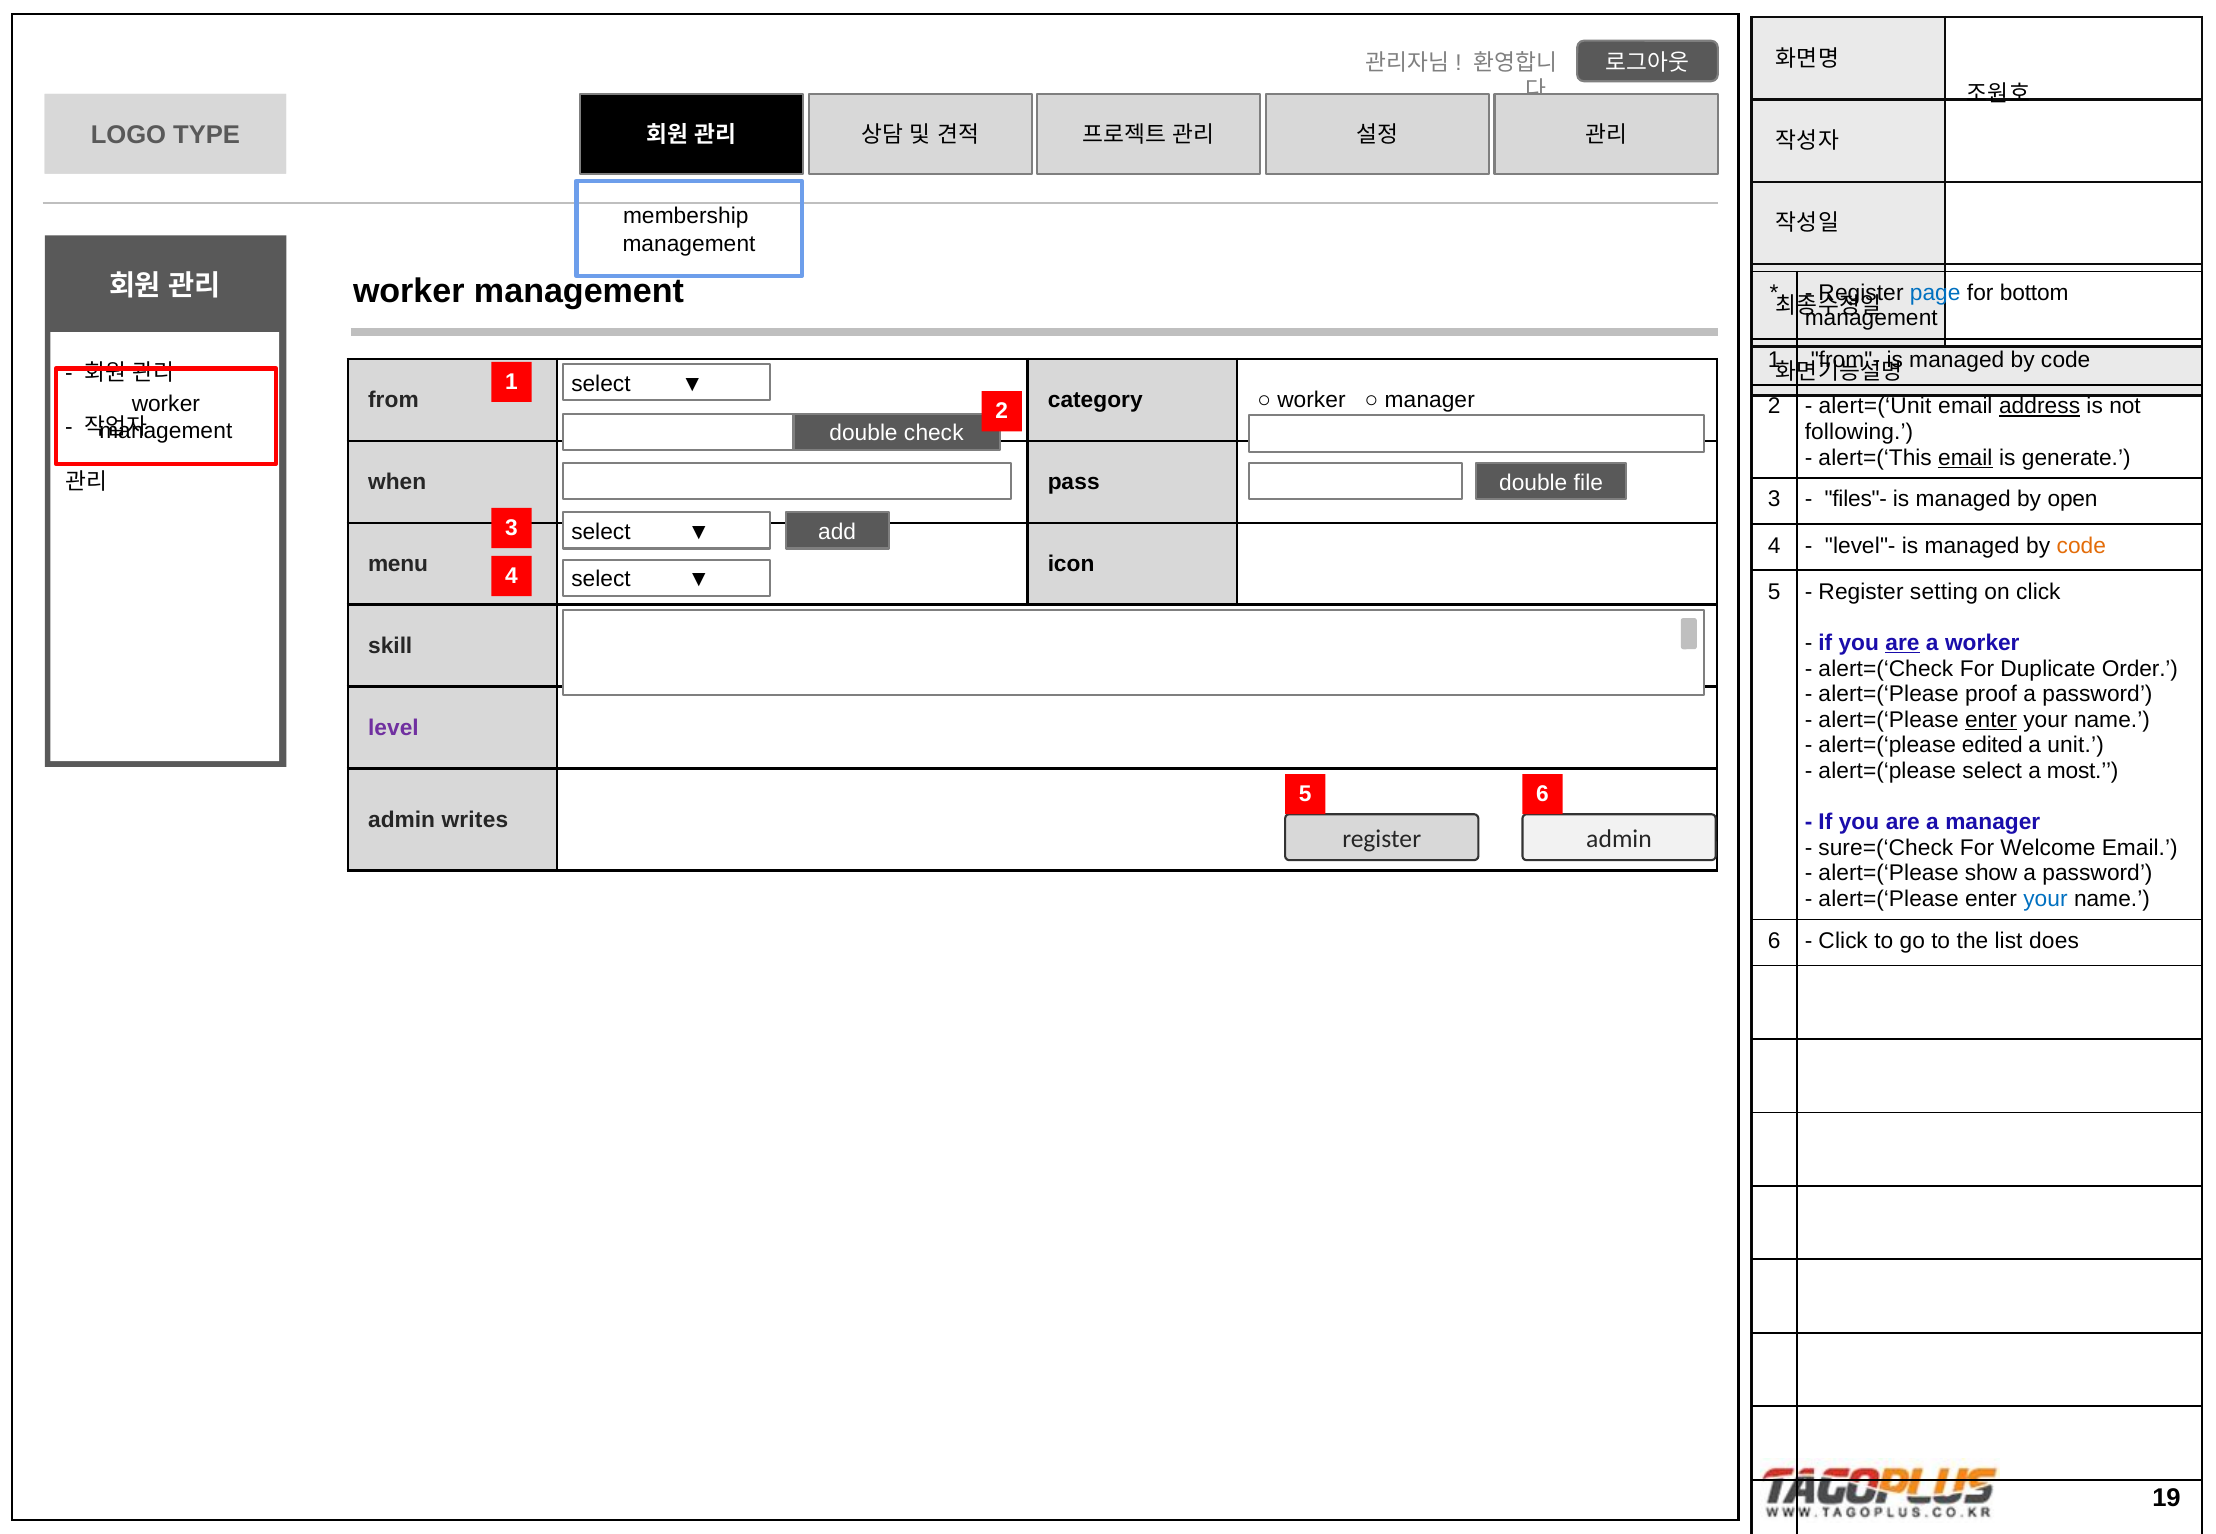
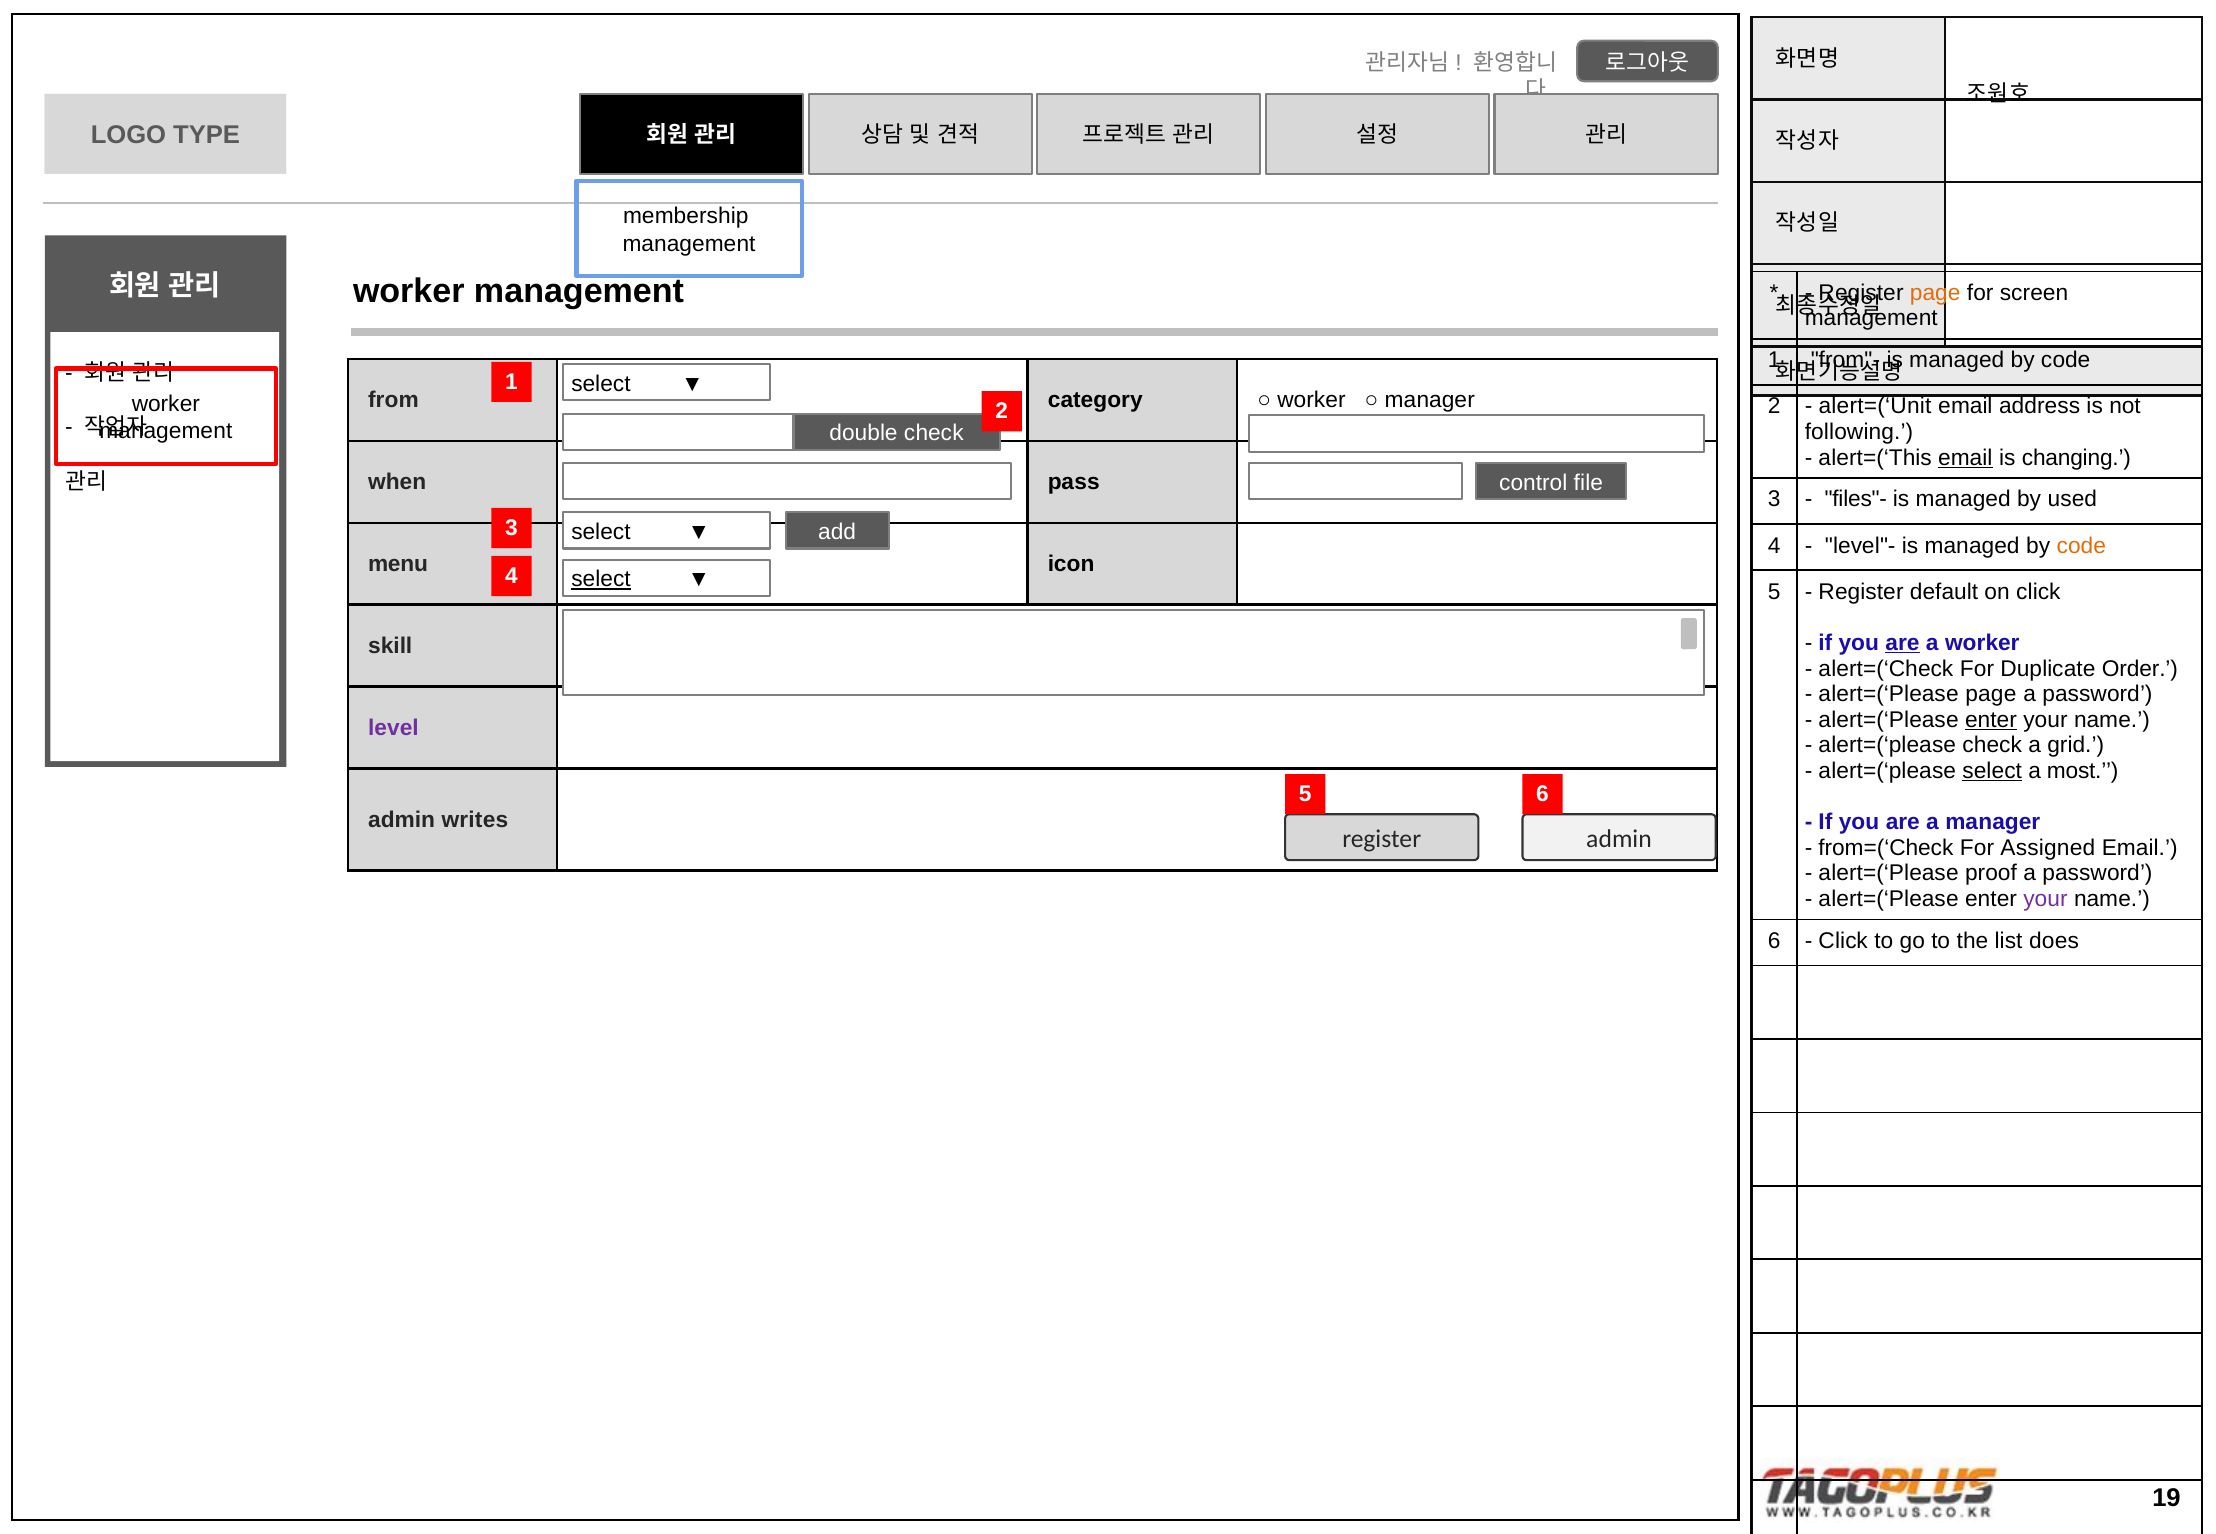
page colour: blue -> orange (1935, 293)
bottom: bottom -> screen (2034, 293)
address underline: present -> none (2040, 406)
generate: generate -> changing (2076, 458)
double: double -> control (1533, 483)
open: open -> used (2072, 499)
select underline: none -> present (601, 579)
setting: setting -> default (1944, 592)
alert=(‘Please proof: proof -> page (1991, 694)
alert=(‘please edited: edited -> check (1992, 745)
unit: unit -> grid (2076, 745)
select underline: none -> present (1992, 771)
sure=(‘Check: sure=(‘Check -> from=(‘Check (1886, 848)
Welcome: Welcome -> Assigned (2048, 848)
show: show -> proof (1991, 873)
your colour: blue -> purple (2045, 899)
